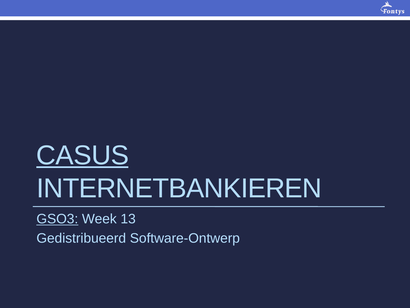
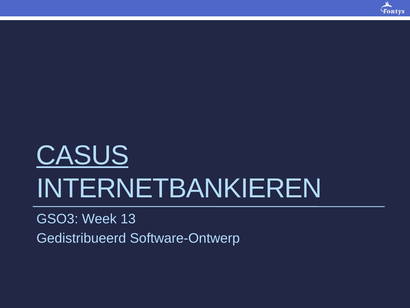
GSO3 underline: present -> none (57, 219)
